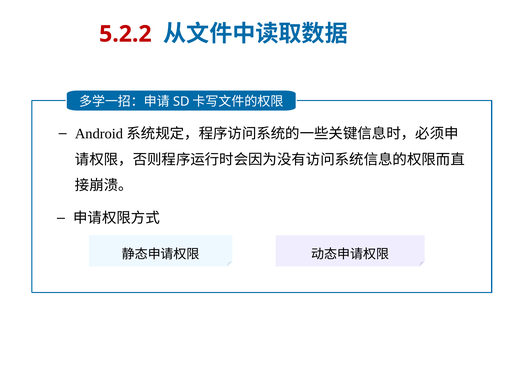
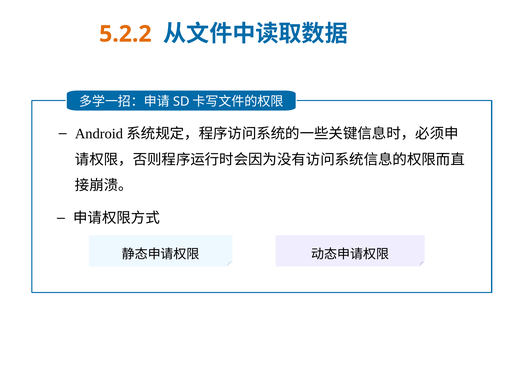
5.2.2 colour: red -> orange (125, 34)
